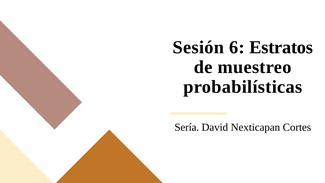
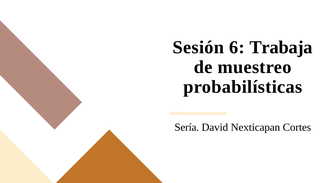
Estratos: Estratos -> Trabaja (281, 47)
